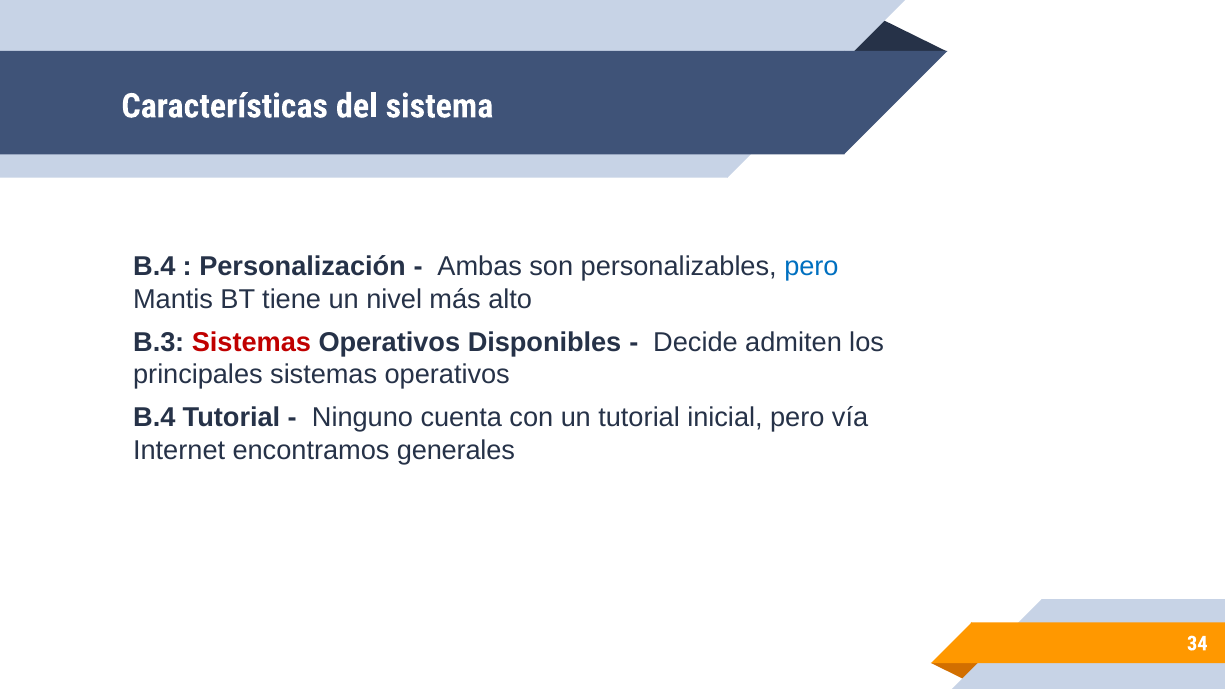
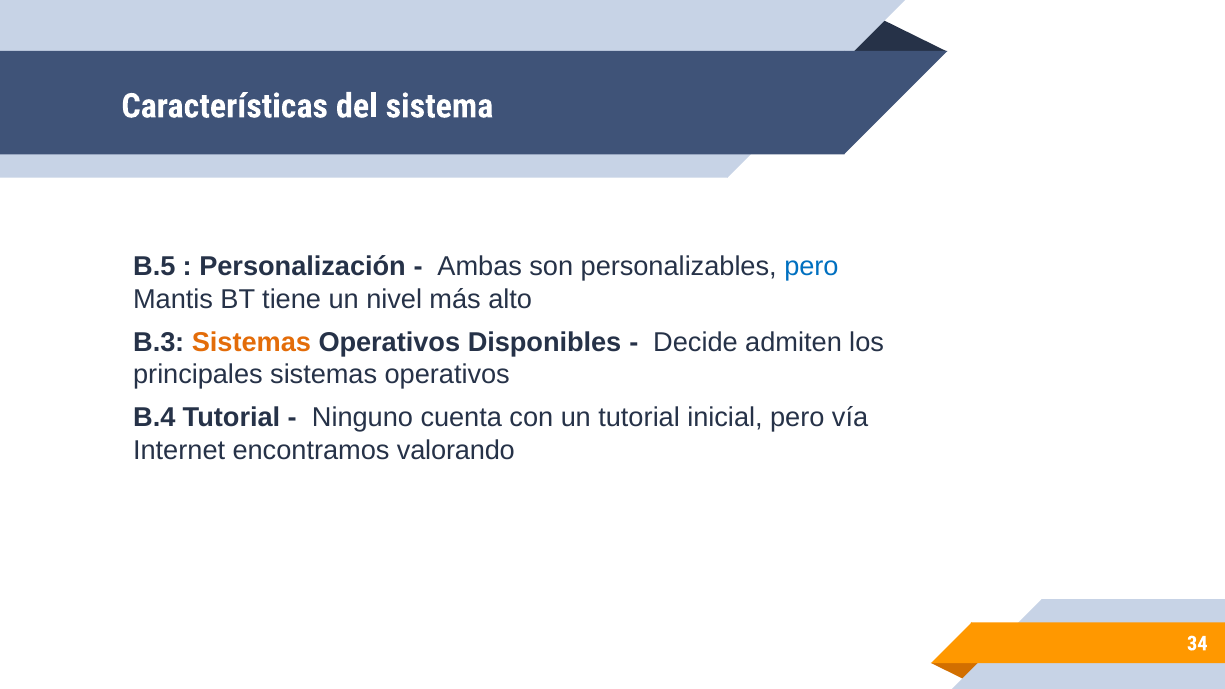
B.4: B.4 -> B.5 (154, 267)
Sistemas colour: red -> orange (251, 342)
generales: generales -> valorando (456, 450)
